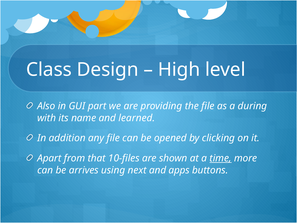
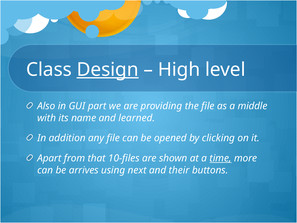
Design underline: none -> present (108, 70)
during: during -> middle (252, 106)
apps: apps -> their (179, 170)
